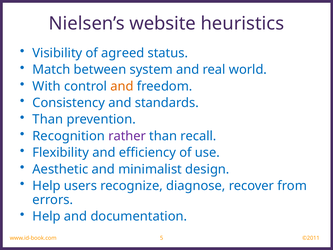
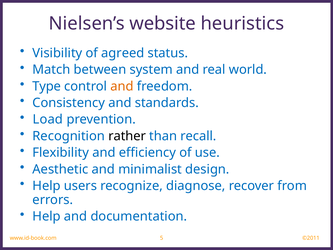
With: With -> Type (47, 86)
Than: Than -> Load (48, 119)
rather colour: purple -> black (127, 136)
